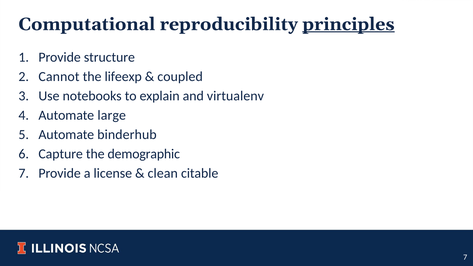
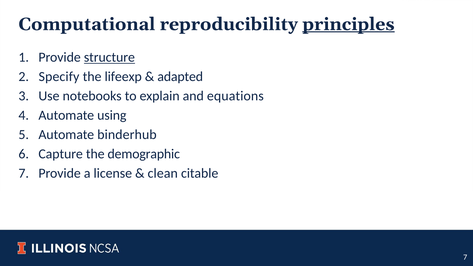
structure underline: none -> present (109, 57)
Cannot: Cannot -> Specify (59, 77)
coupled: coupled -> adapted (180, 77)
virtualenv: virtualenv -> equations (235, 96)
large: large -> using (112, 115)
